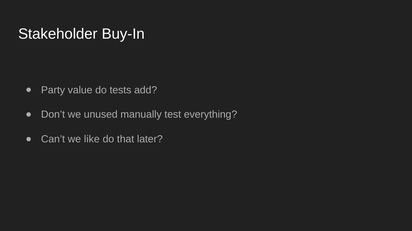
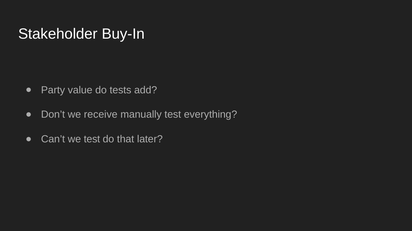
unused: unused -> receive (101, 115)
we like: like -> test (92, 140)
